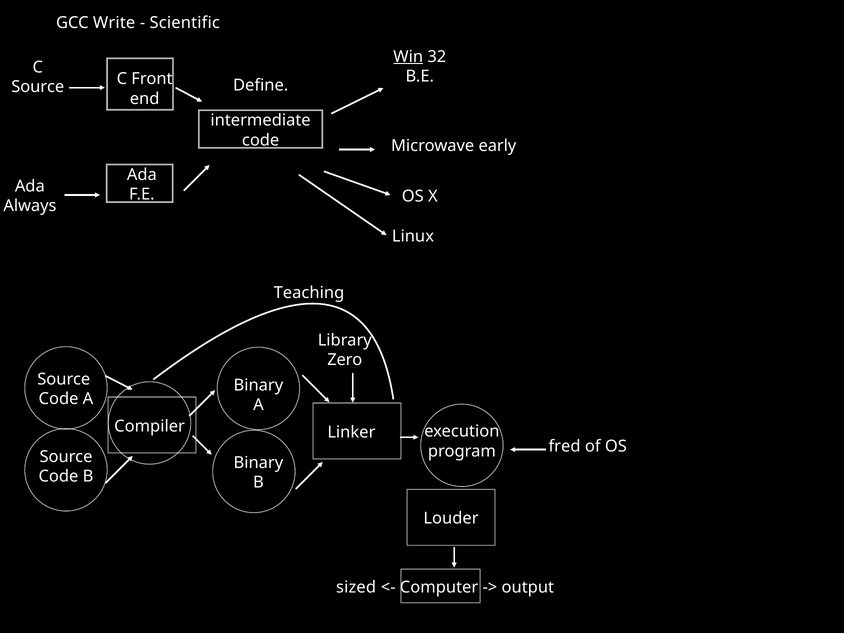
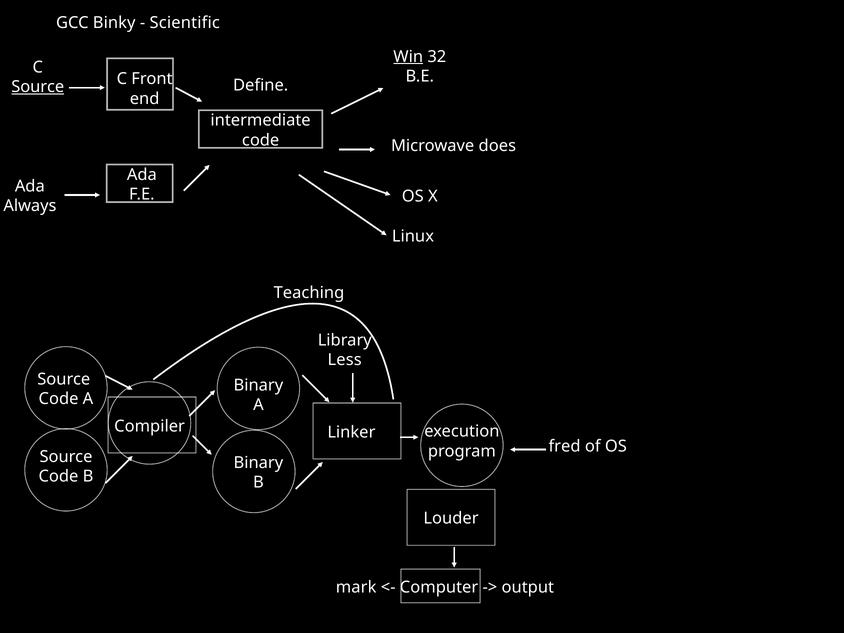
Write: Write -> Binky (114, 23)
Source underline: none -> present (38, 87)
early: early -> does (497, 146)
Zero: Zero -> Less (345, 360)
sized: sized -> mark (356, 587)
